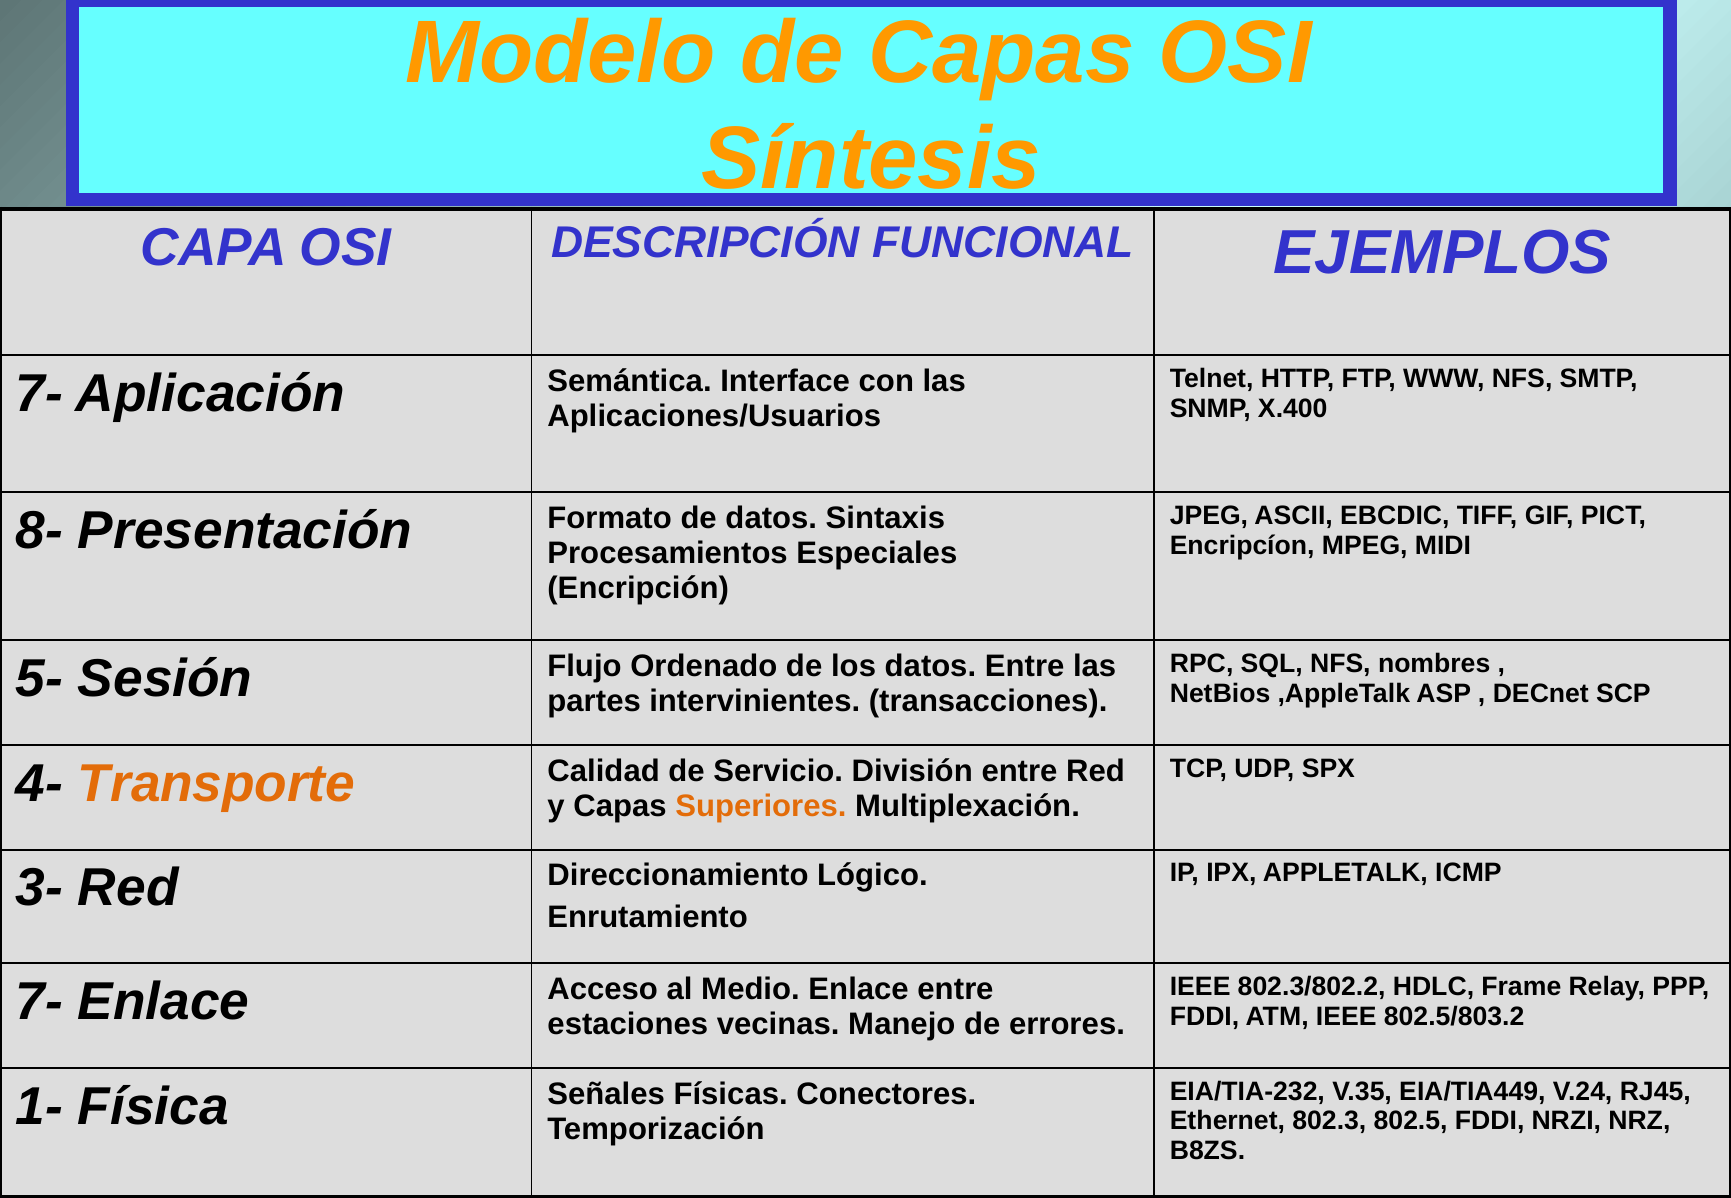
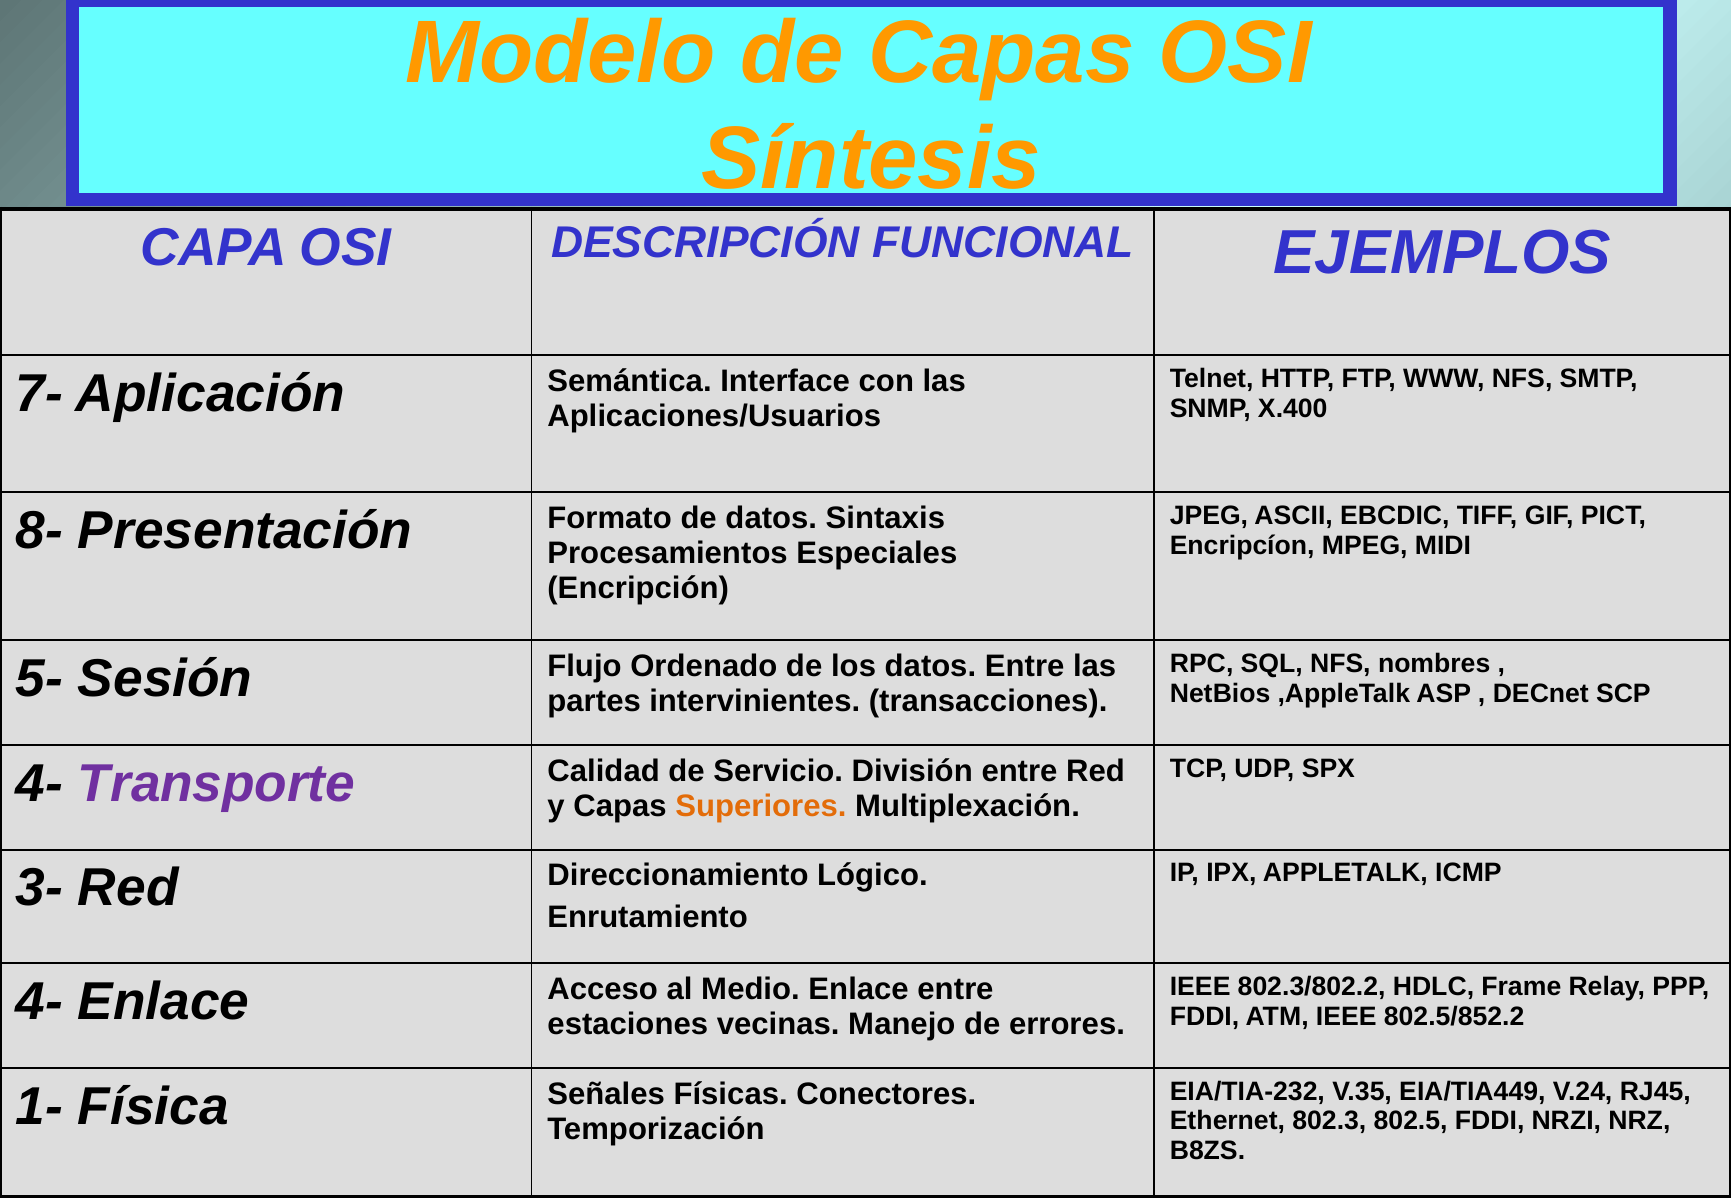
Transporte colour: orange -> purple (217, 784)
7-: 7- -> 4- (40, 1002)
802.5/803.2: 802.5/803.2 -> 802.5/852.2 (1454, 1017)
